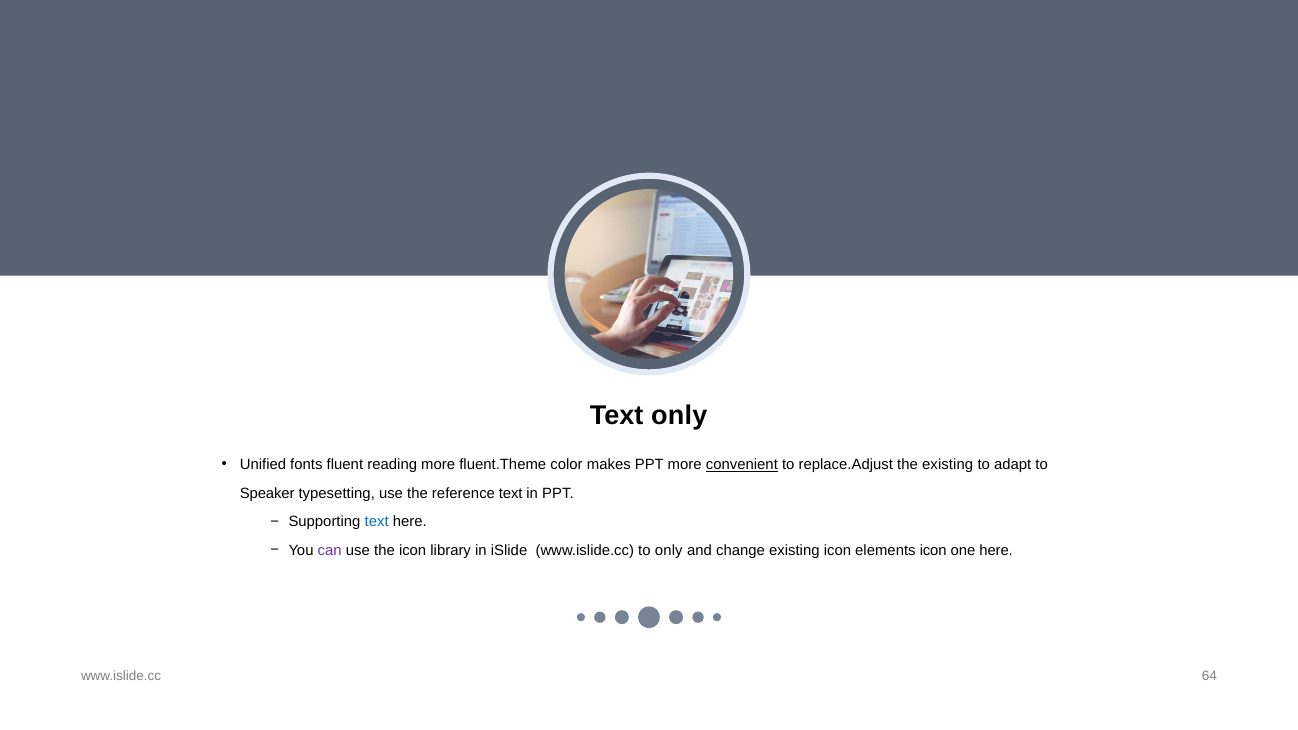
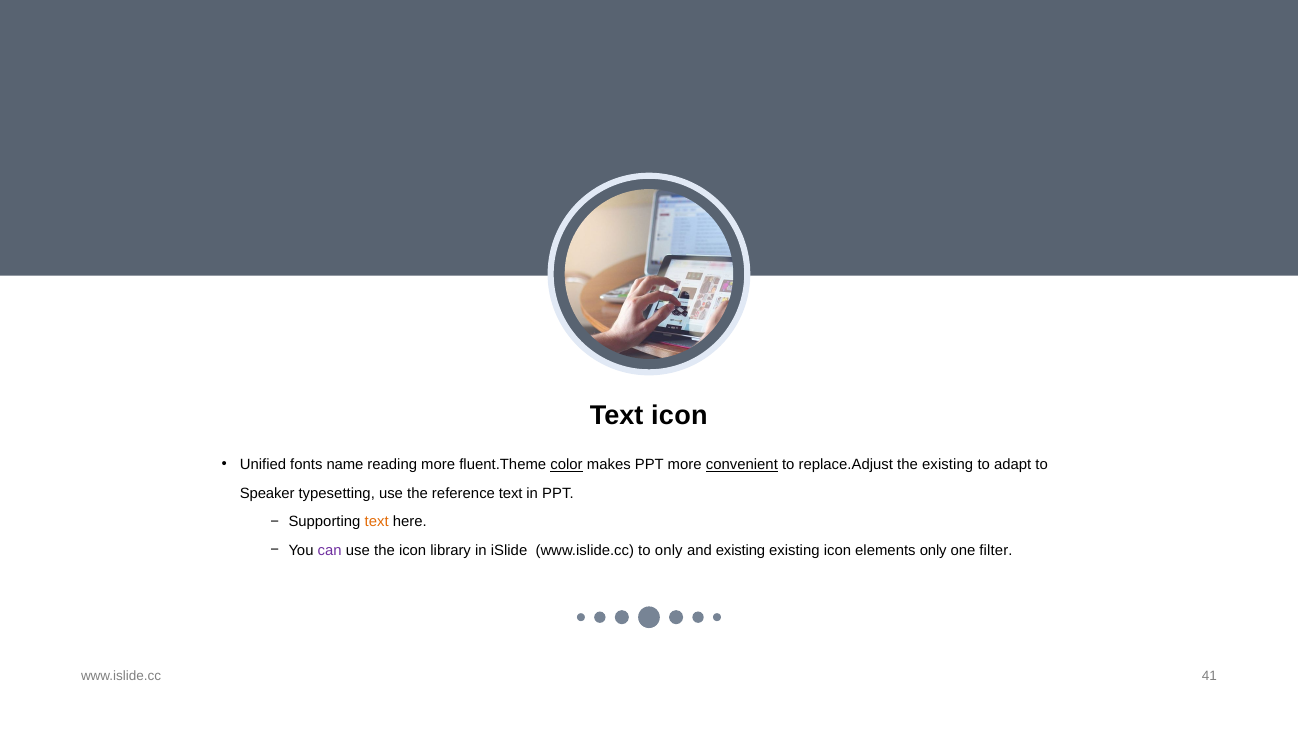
Text only: only -> icon (679, 415)
fluent: fluent -> name (345, 465)
color underline: none -> present (567, 465)
text colour: blue -> orange (377, 522)
and change: change -> existing (741, 551)
elements icon: icon -> only (933, 551)
one here: here -> filter (996, 551)
64: 64 -> 41 (1209, 676)
